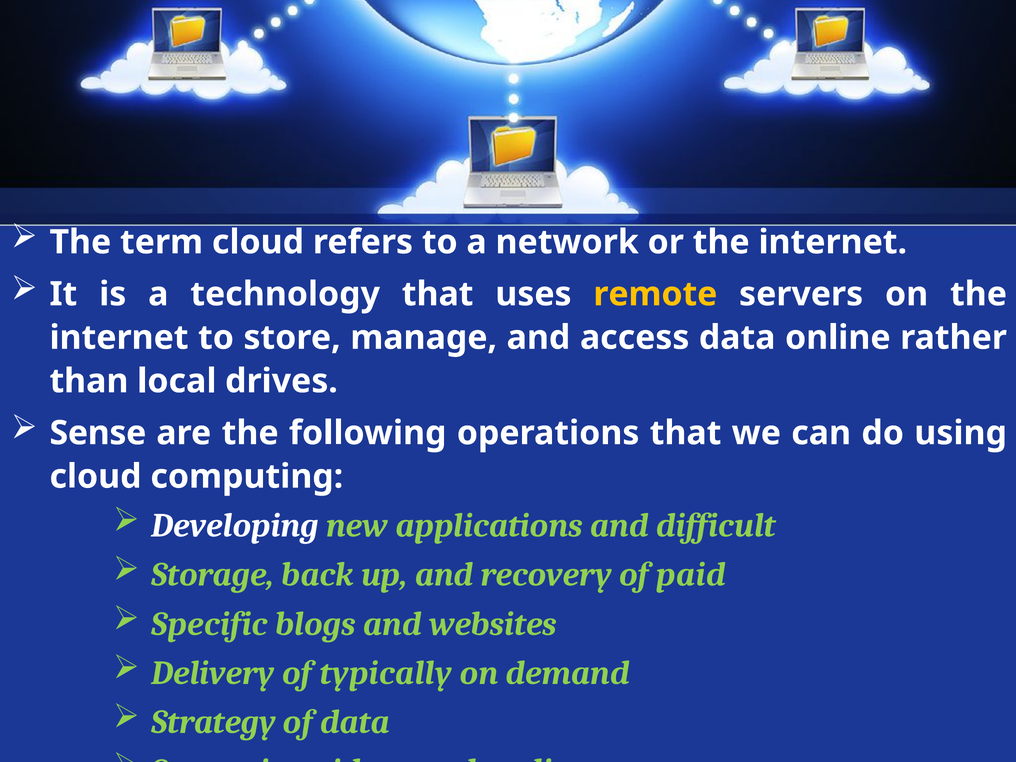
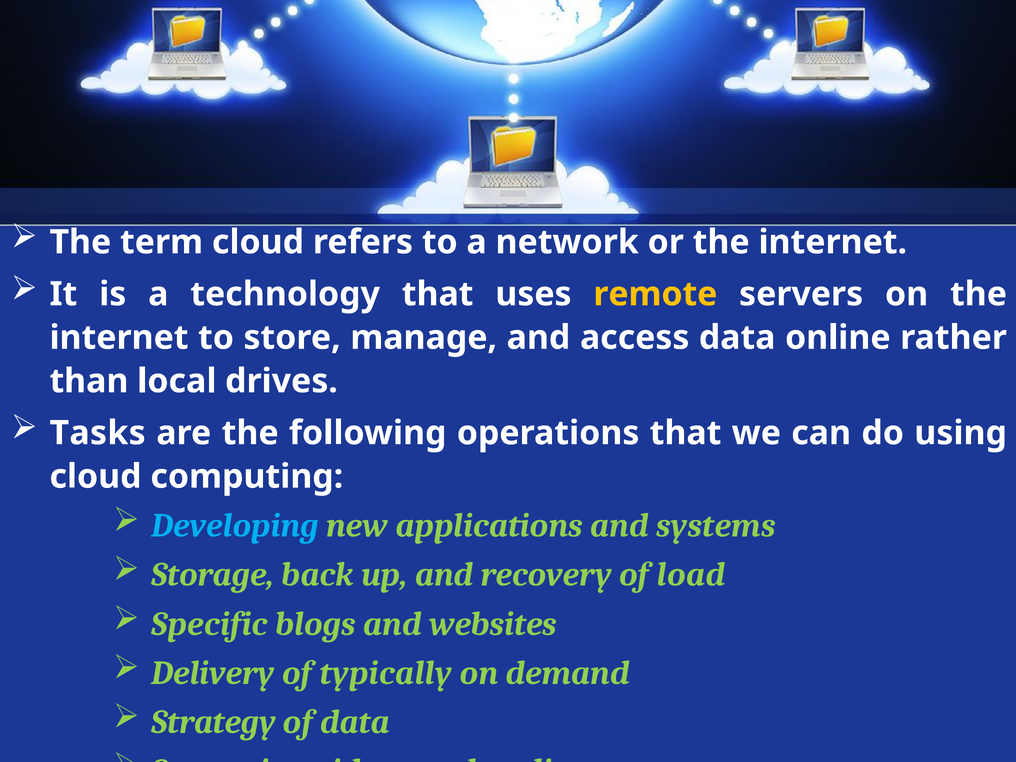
Sense: Sense -> Tasks (98, 433)
Developing colour: white -> light blue (235, 526)
difficult: difficult -> systems (716, 526)
paid: paid -> load (691, 575)
